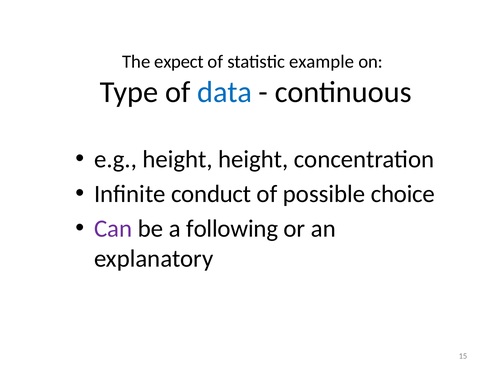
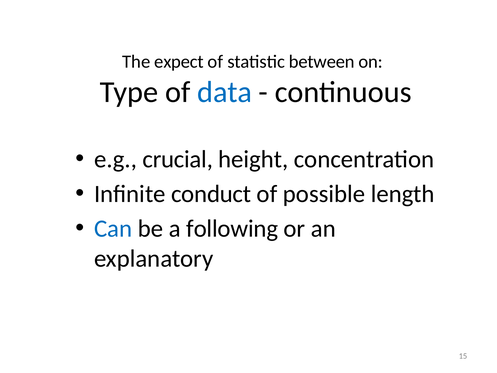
example: example -> between (322, 62)
e.g height: height -> crucial (178, 159)
choice: choice -> length (403, 194)
Can colour: purple -> blue (113, 229)
